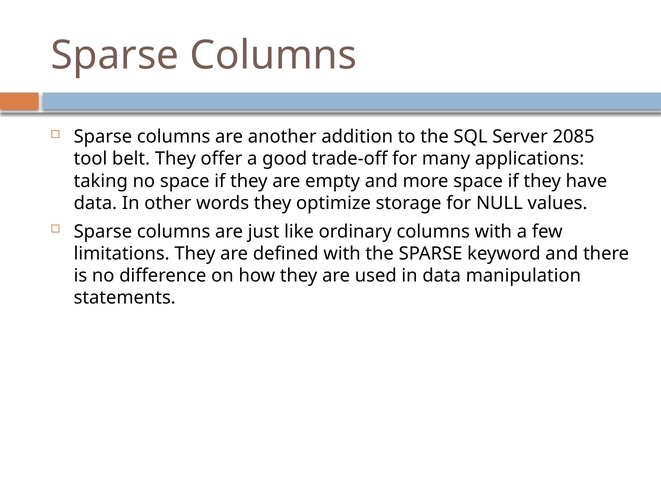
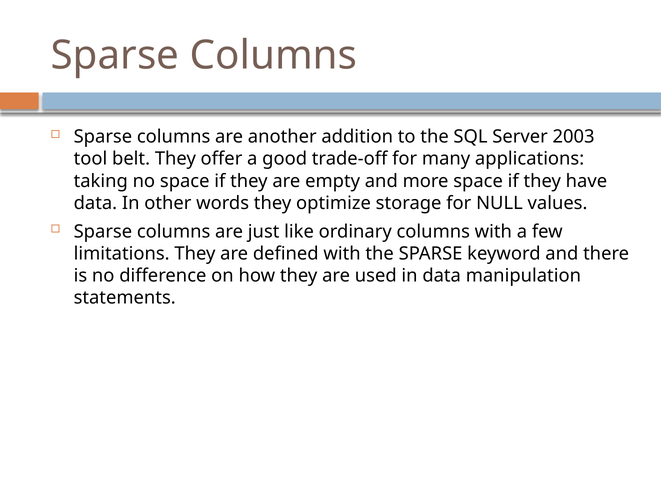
2085: 2085 -> 2003 (574, 137)
